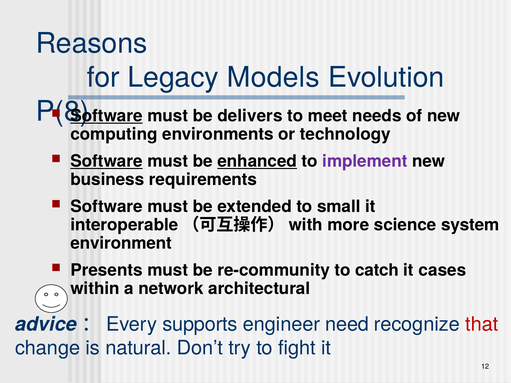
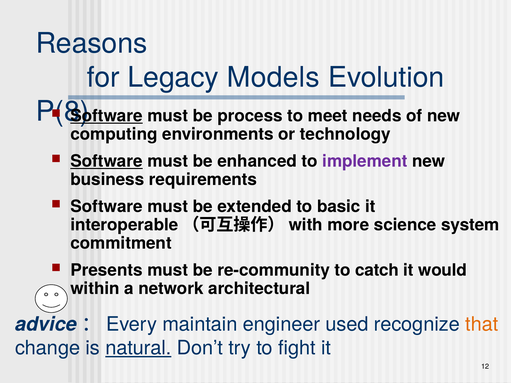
delivers: delivers -> process (250, 116)
enhanced underline: present -> none (257, 161)
small: small -> basic (339, 207)
environment: environment -> commitment (121, 243)
cases: cases -> would (443, 270)
supports: supports -> maintain (200, 324)
need: need -> used (347, 324)
that colour: red -> orange (482, 324)
natural underline: none -> present (138, 348)
